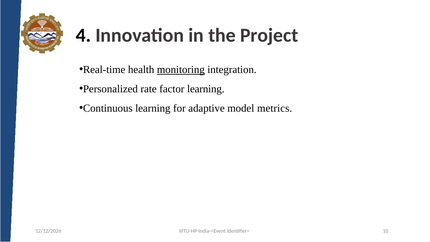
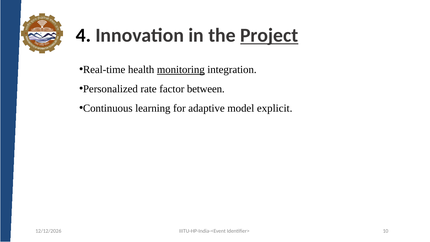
Project underline: none -> present (269, 35)
factor learning: learning -> between (206, 89)
metrics: metrics -> explicit (275, 108)
